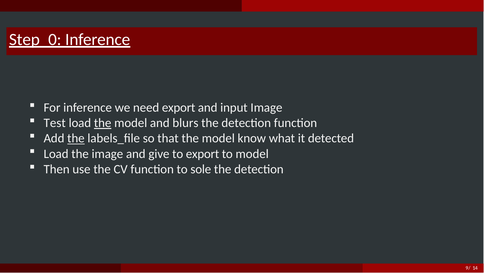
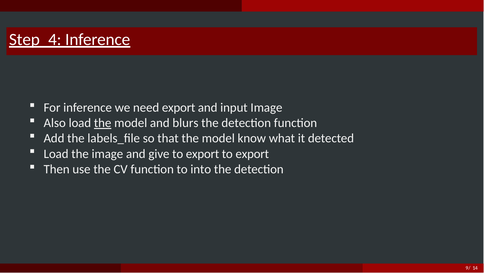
Step_0: Step_0 -> Step_4 (35, 39)
Test: Test -> Also (55, 123)
the underline: present -> none (76, 138)
model: model -> export (252, 153)
sole: sole -> into (201, 169)
